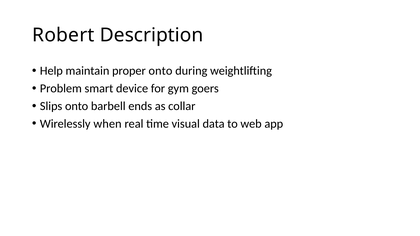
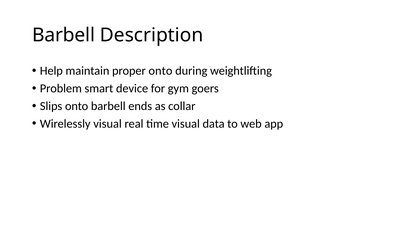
Robert: Robert -> Barbell (64, 35)
Wirelessly when: when -> visual (108, 124)
